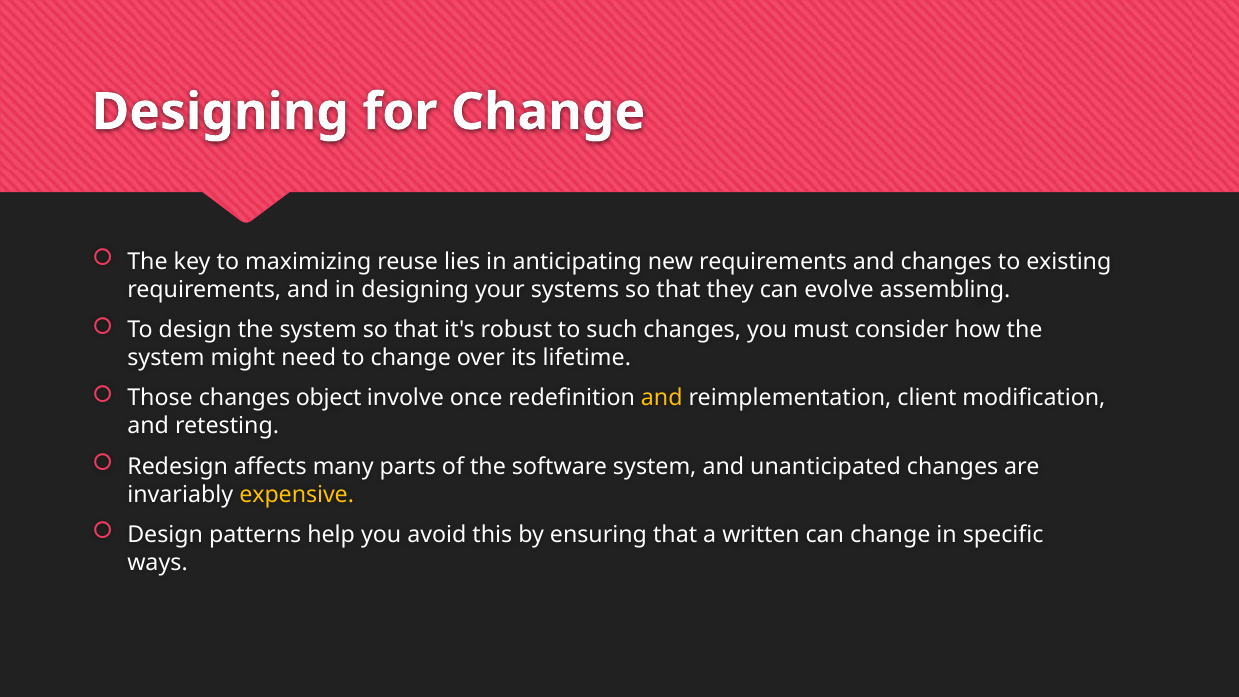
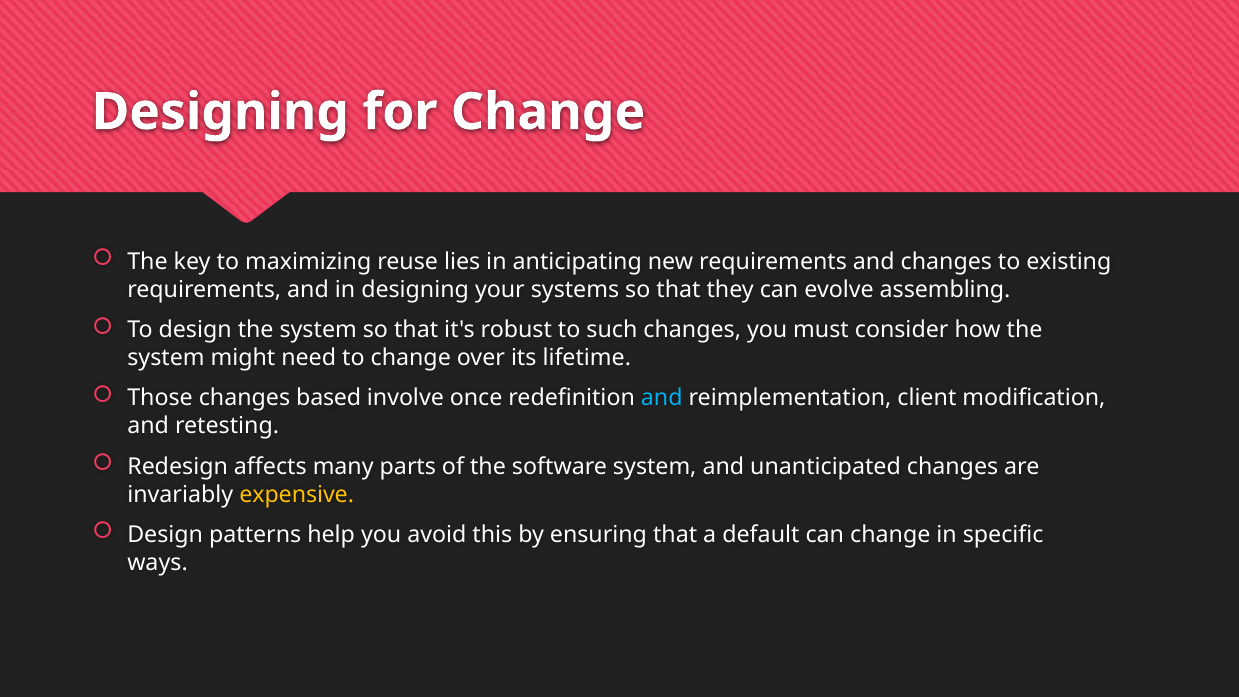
object: object -> based (329, 398)
and colour: yellow -> light blue (662, 398)
written: written -> default (761, 535)
